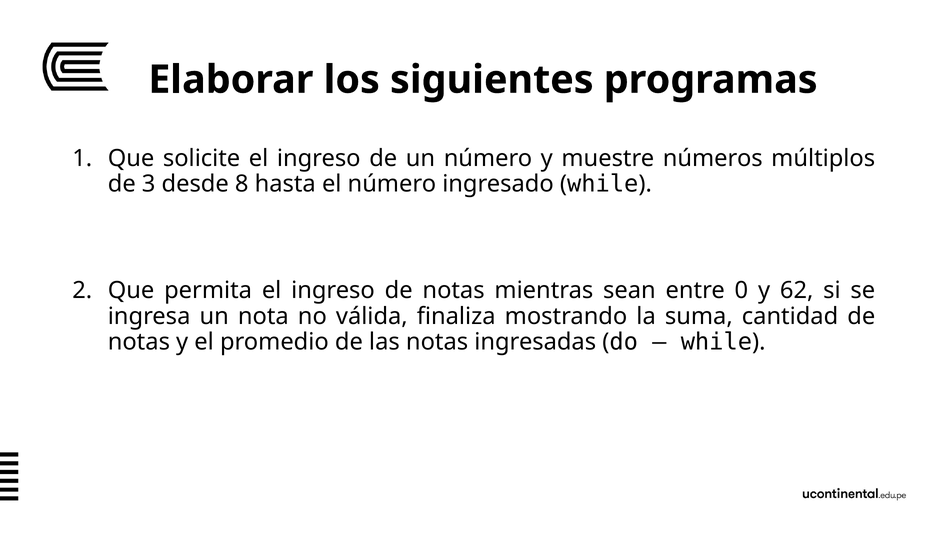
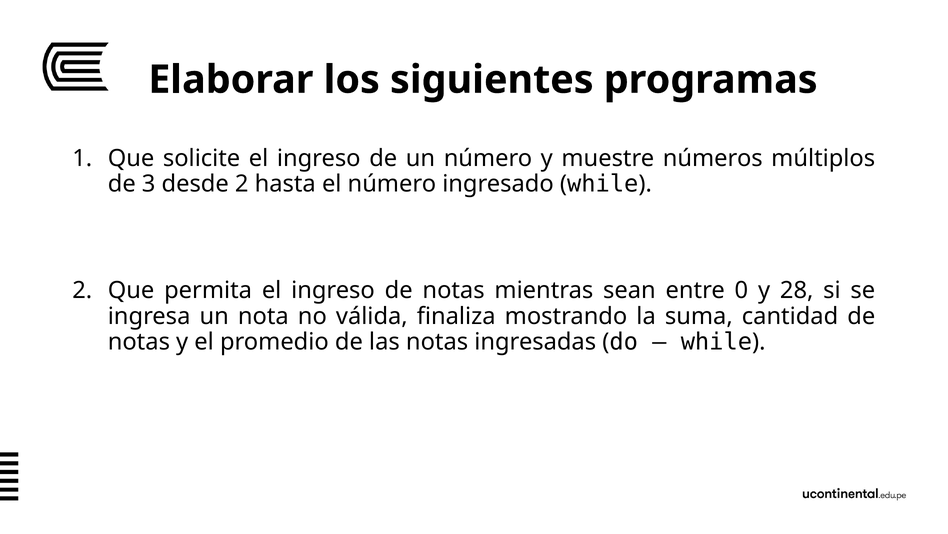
desde 8: 8 -> 2 (242, 184)
62: 62 -> 28 (797, 290)
